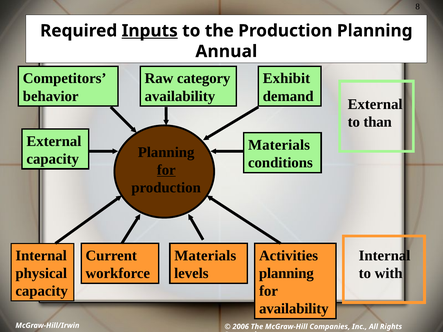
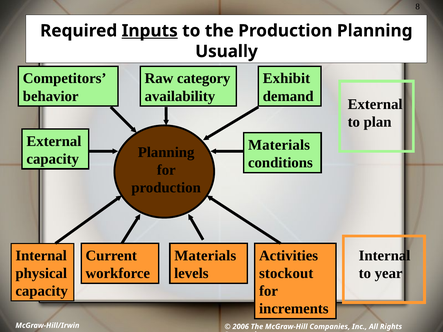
Annual: Annual -> Usually (226, 51)
than: than -> plan (378, 122)
for underline: present -> none (166, 170)
planning: planning -> stockout (286, 273)
with: with -> year (389, 273)
availability: availability -> increments (294, 309)
